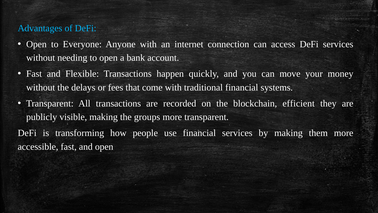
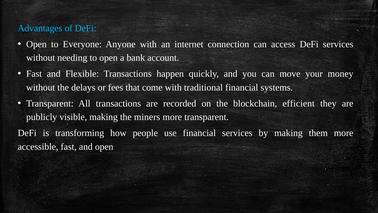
groups: groups -> miners (147, 117)
